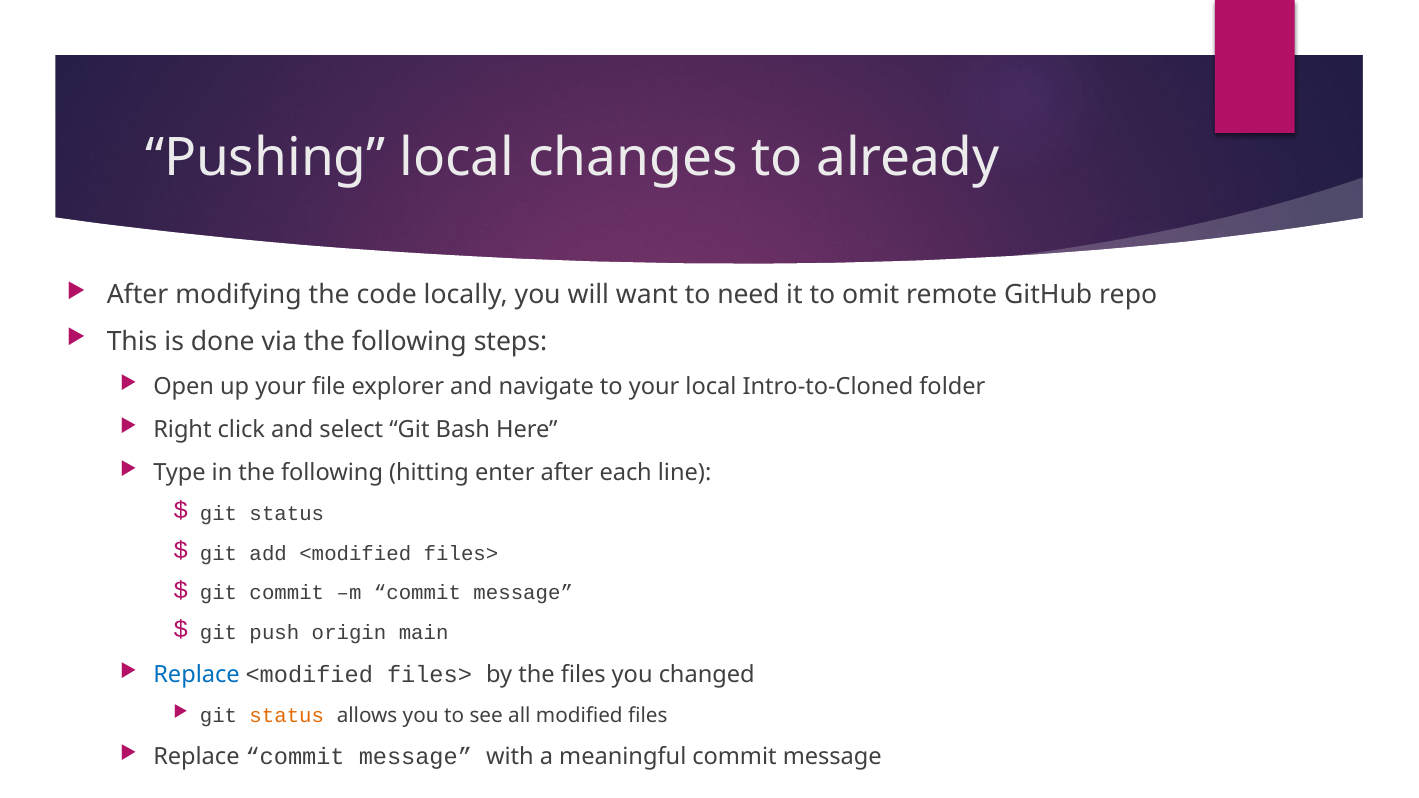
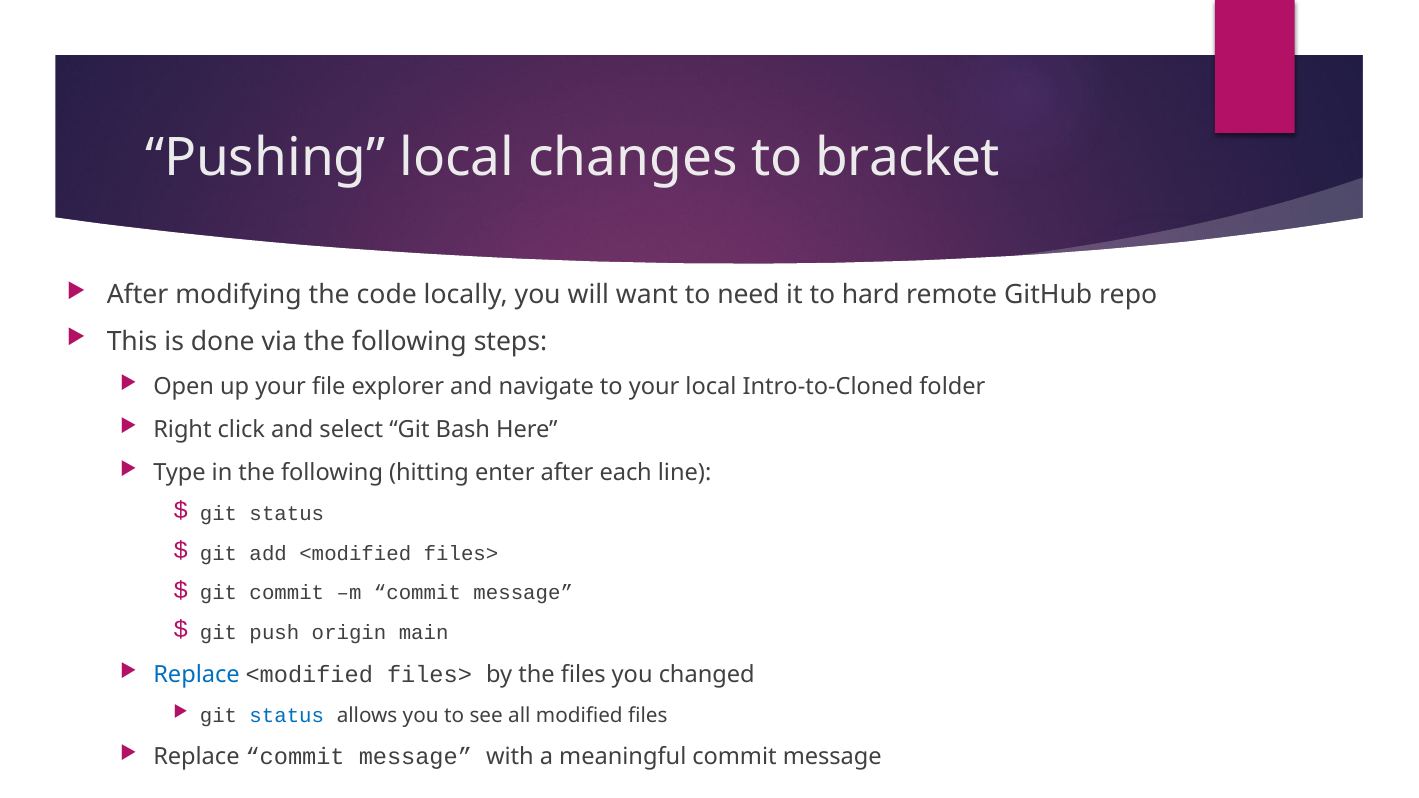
already: already -> bracket (908, 158)
omit: omit -> hard (871, 295)
status colour: orange -> blue (287, 716)
